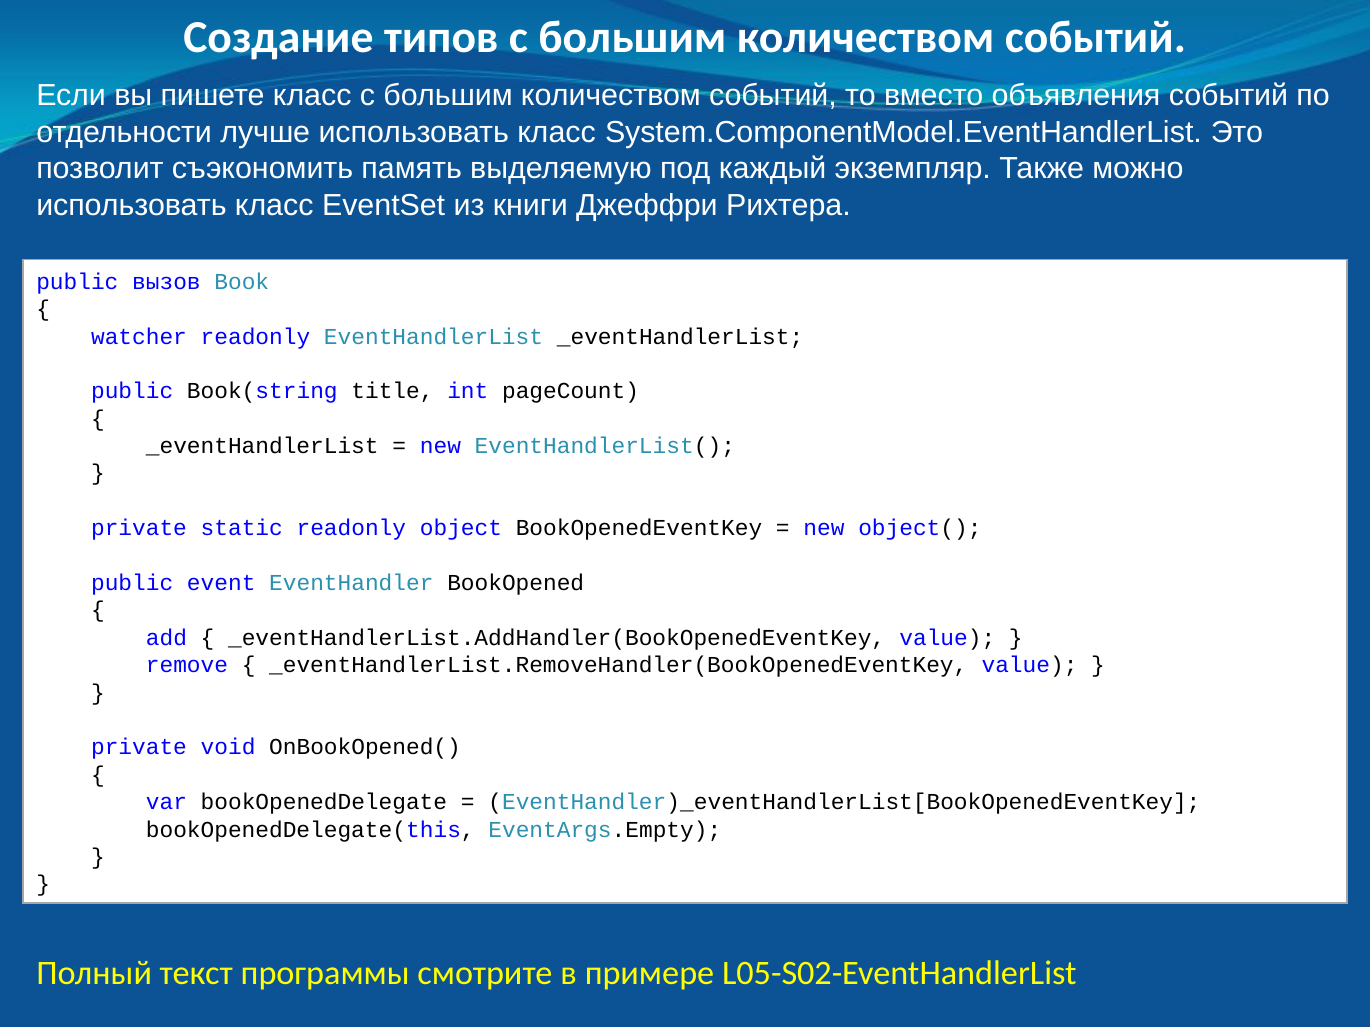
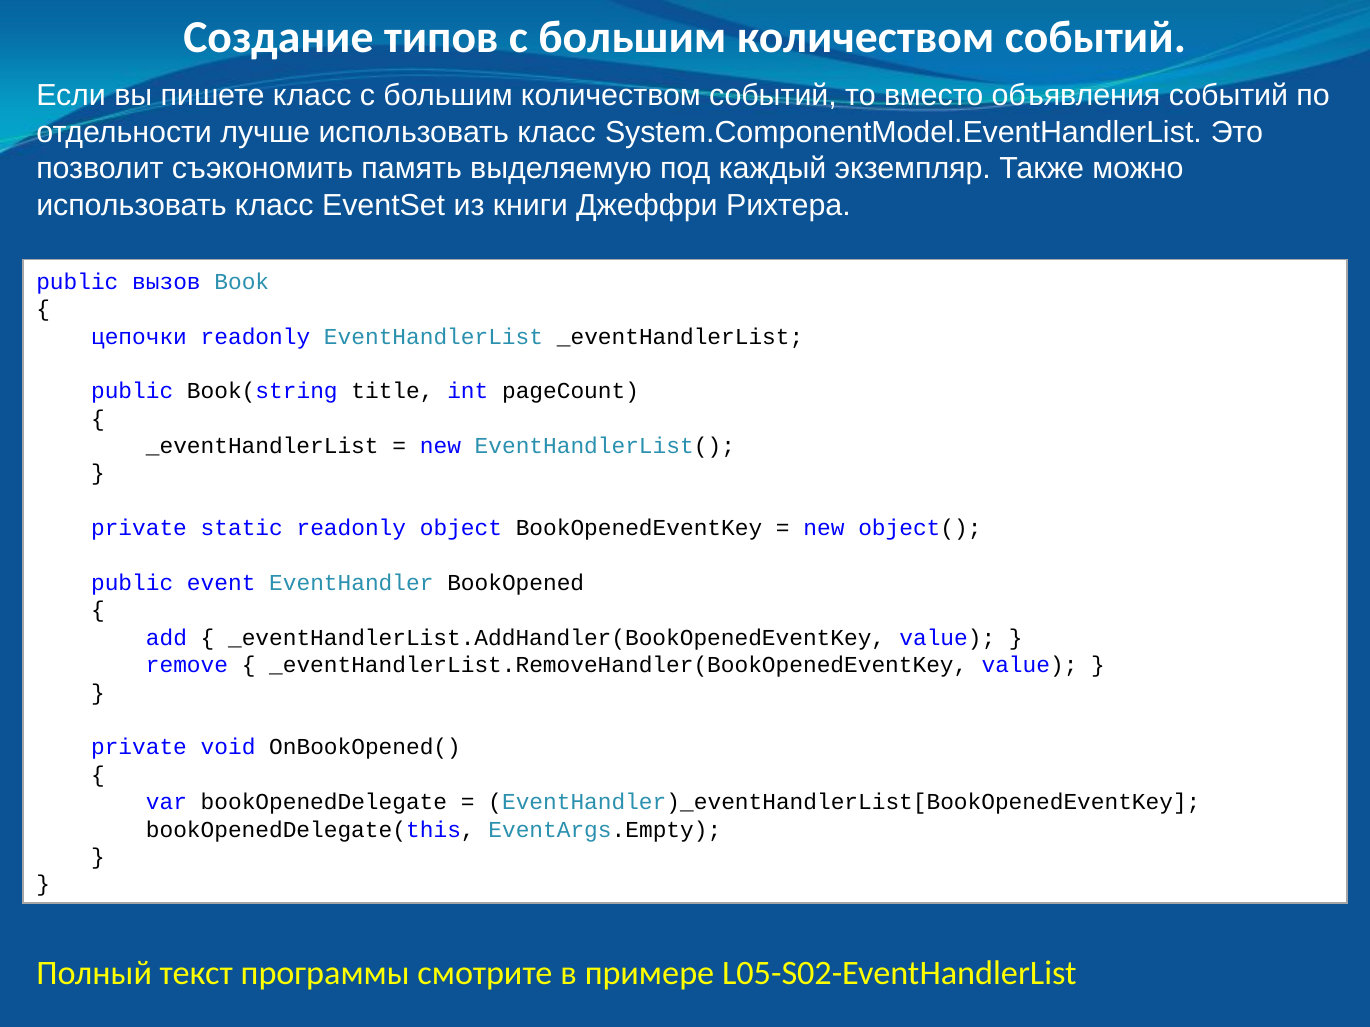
watcher: watcher -> цепочки (139, 337)
